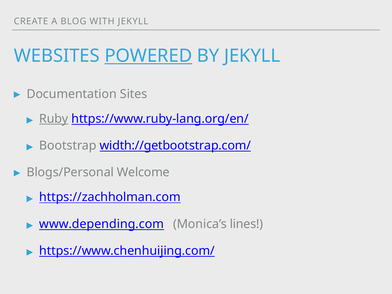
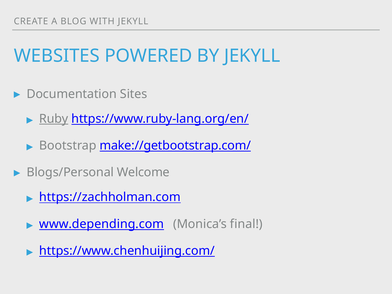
POWERED underline: present -> none (148, 56)
width://getbootstrap.com/: width://getbootstrap.com/ -> make://getbootstrap.com/ (175, 146)
lines: lines -> final (246, 224)
